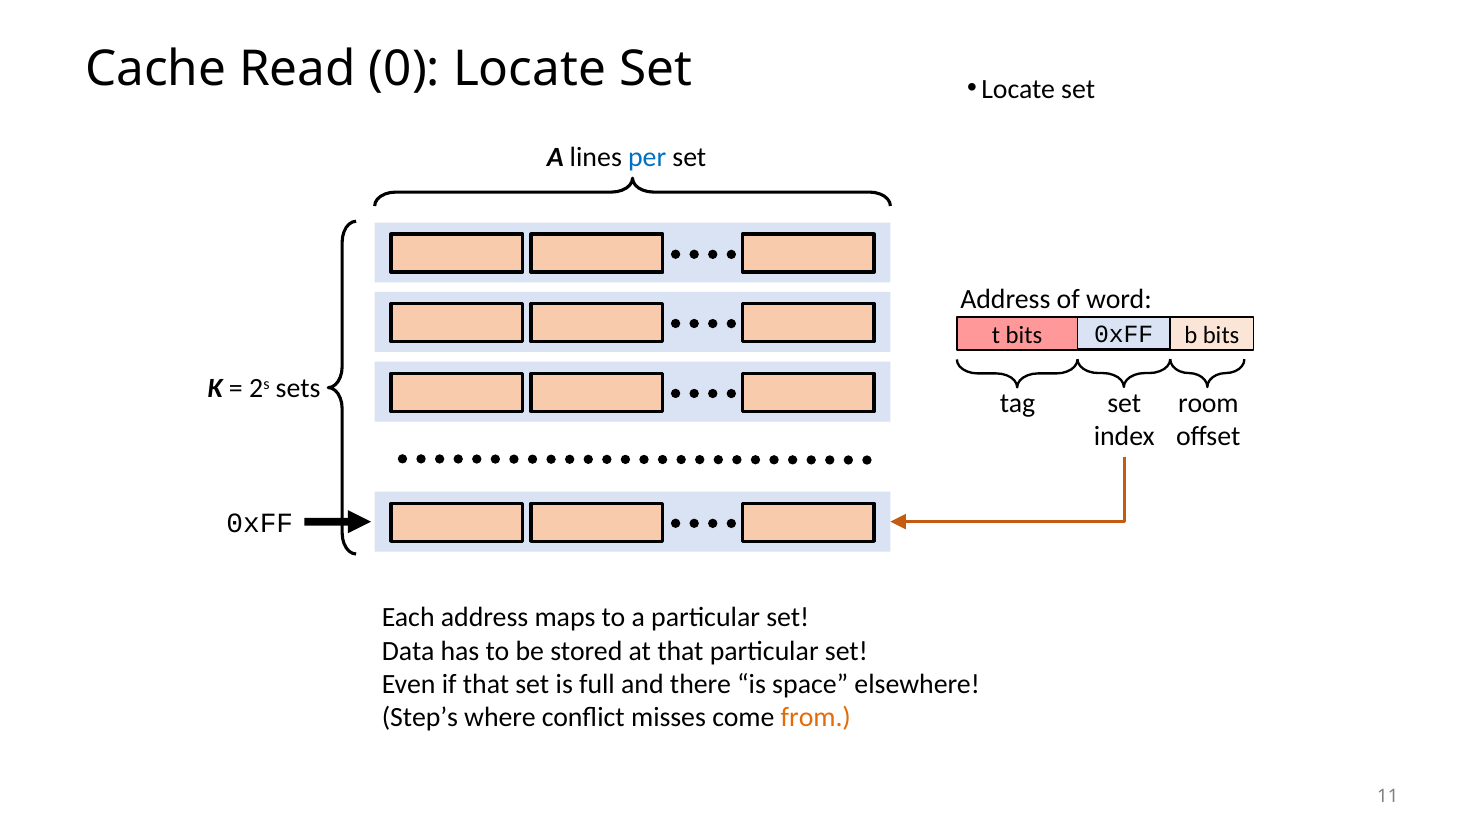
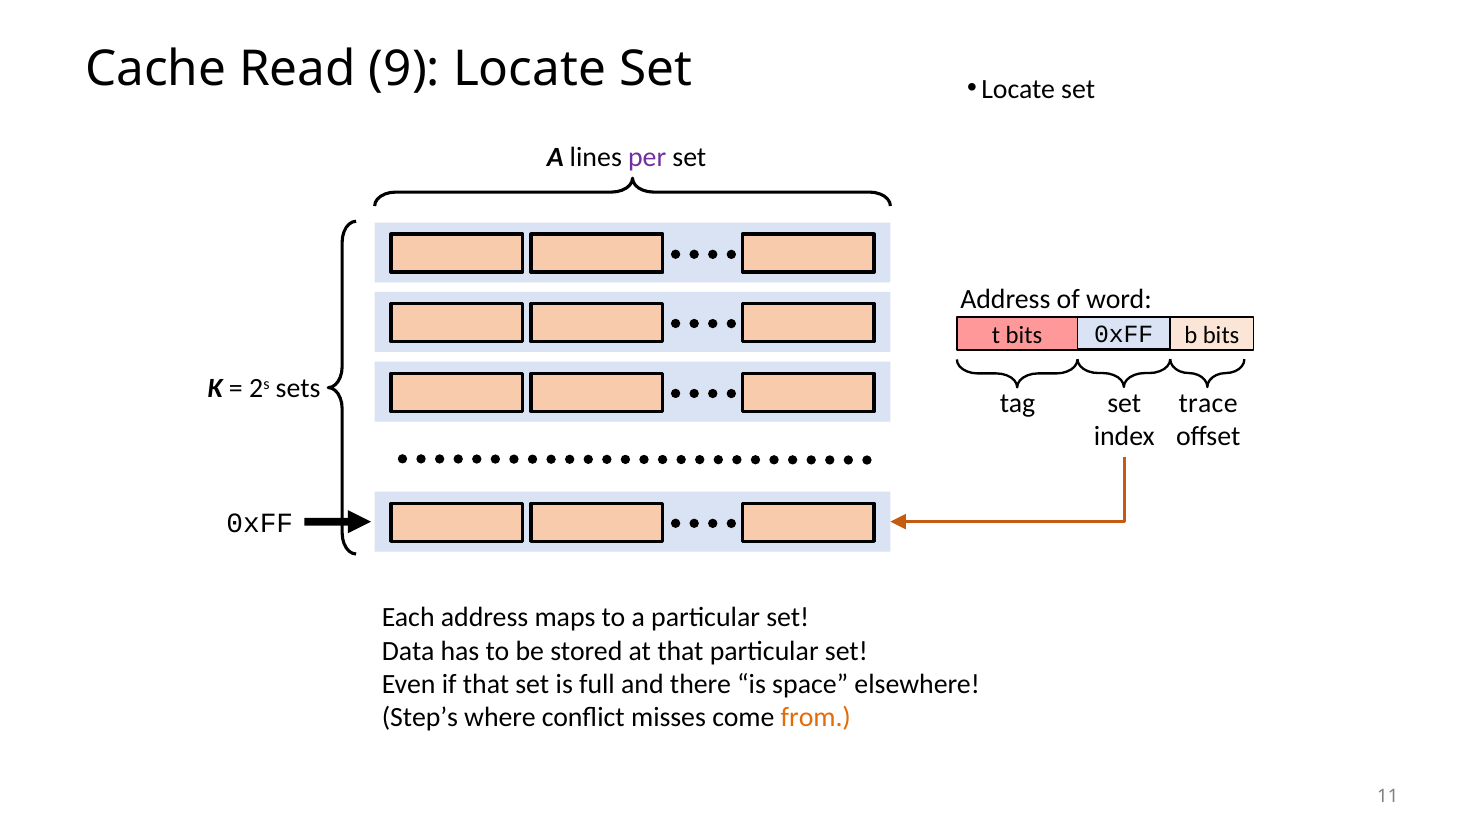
0: 0 -> 9 (405, 69)
per colour: blue -> purple (647, 157)
room: room -> trace (1208, 403)
